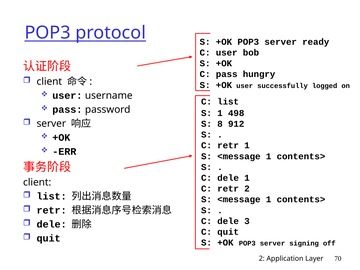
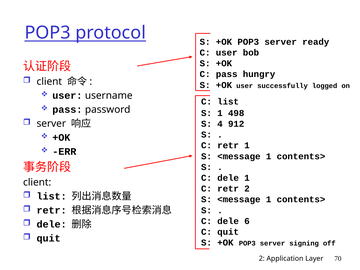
8: 8 -> 4 (220, 124)
3: 3 -> 6 (247, 221)
